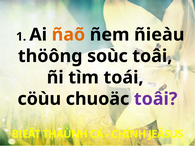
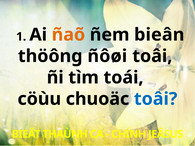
ñieàu: ñieàu -> bieân (159, 35)
soùc: soùc -> ñôøi (107, 56)
toâi colour: purple -> blue (156, 99)
